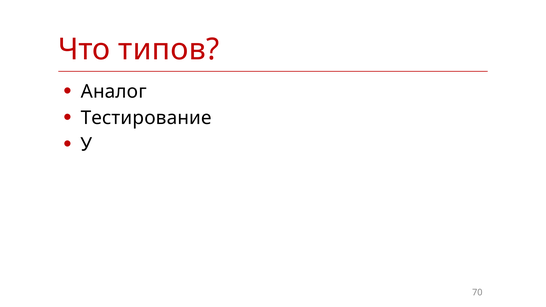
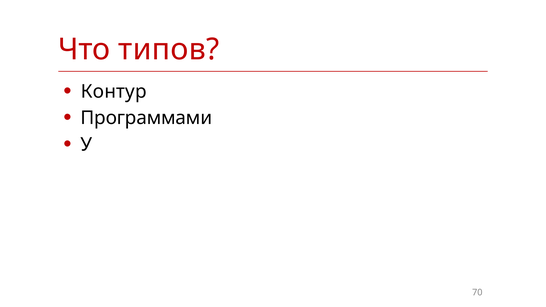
Аналог: Аналог -> Контур (114, 92)
Тестирование: Тестирование -> Программами (146, 118)
